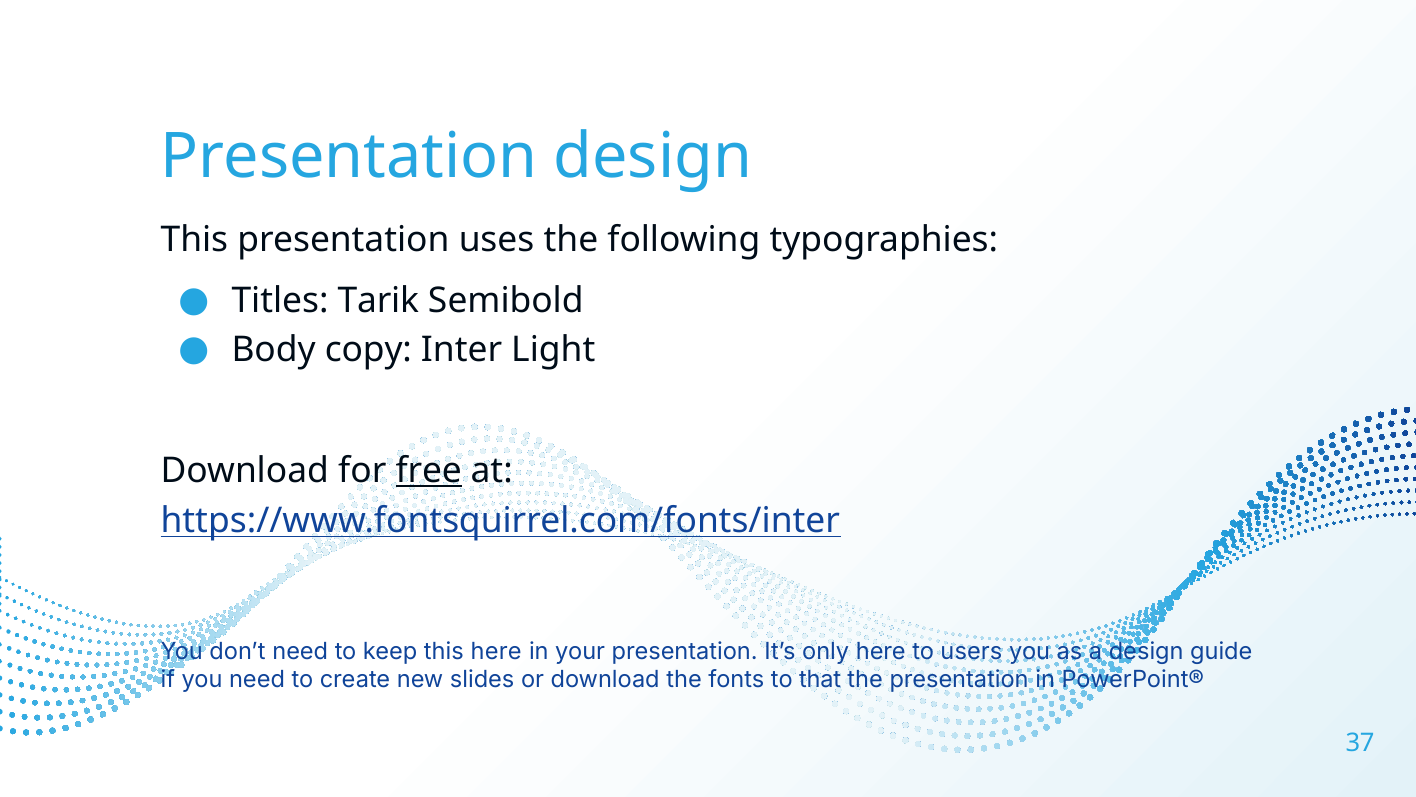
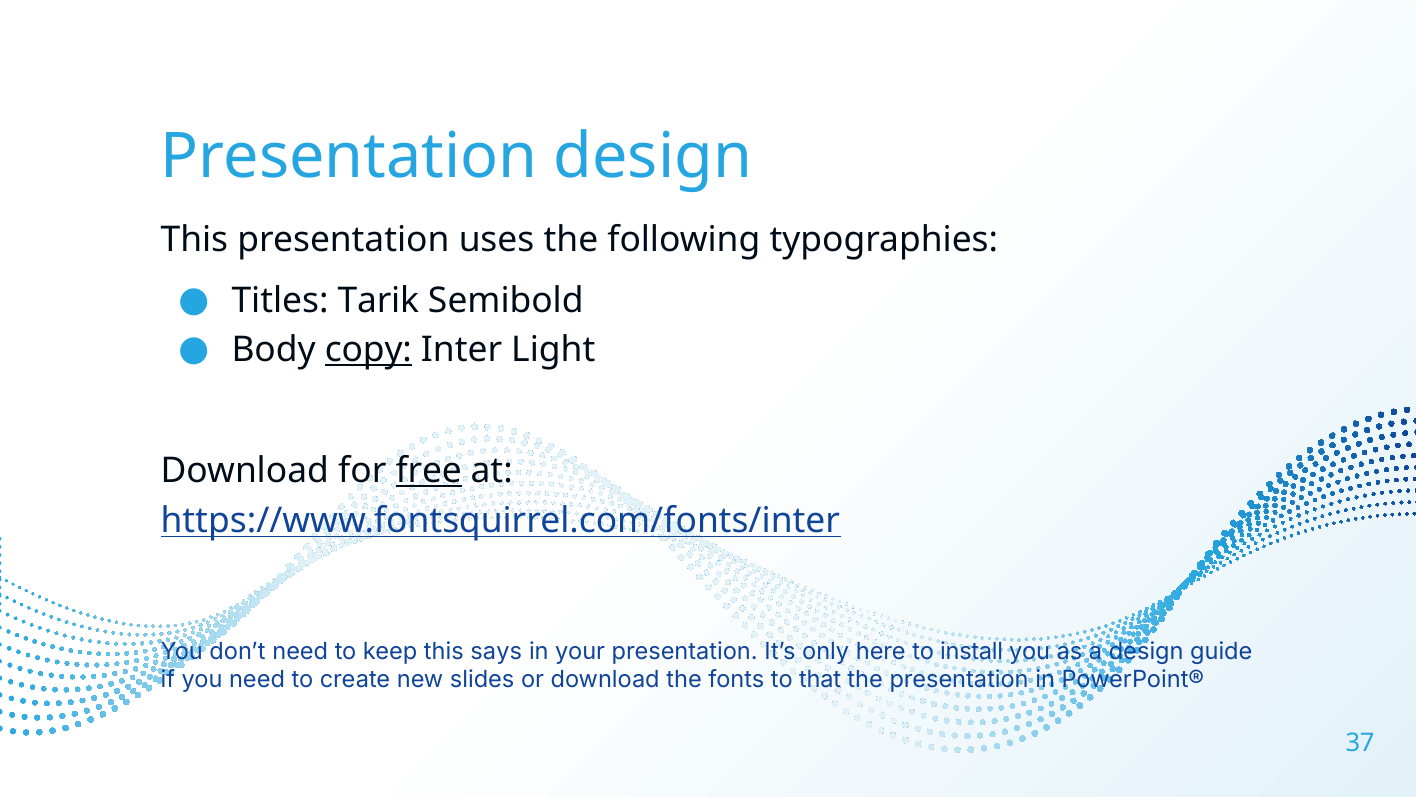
copy underline: none -> present (368, 349)
this here: here -> says (496, 651)
users: users -> install (972, 651)
